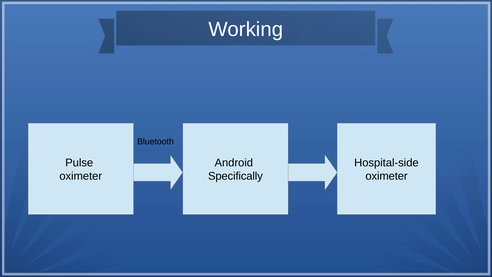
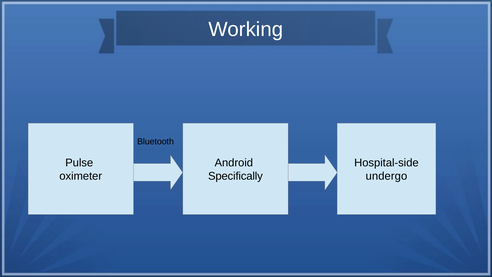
oximeter: oximeter -> undergo (386, 176)
